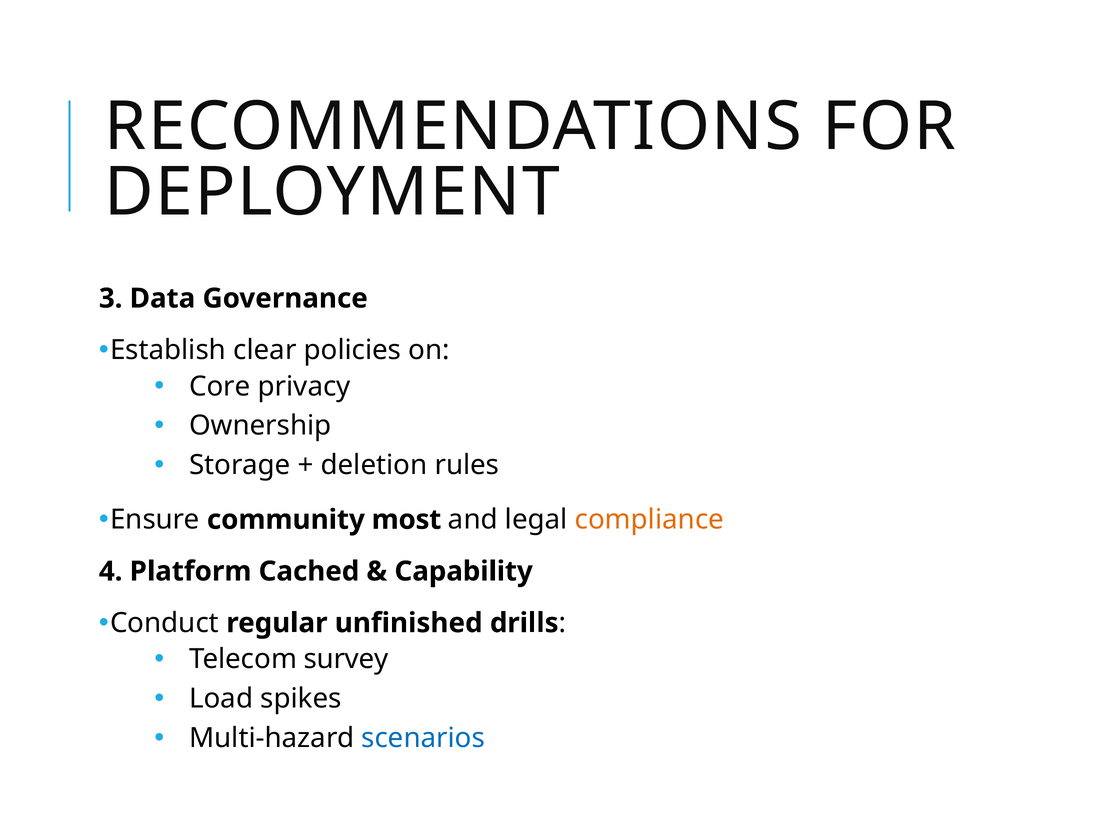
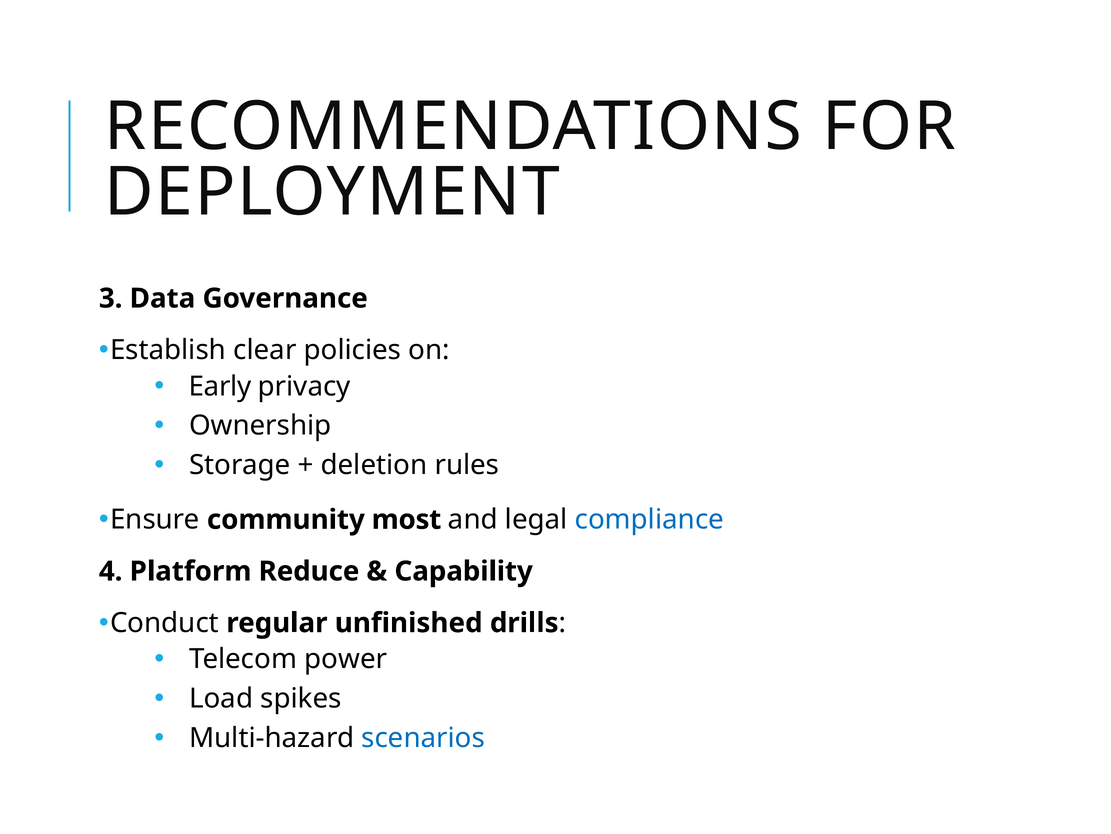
Core: Core -> Early (220, 386)
compliance colour: orange -> blue (649, 519)
Cached: Cached -> Reduce (309, 571)
survey: survey -> power (346, 659)
